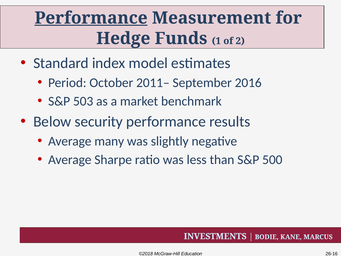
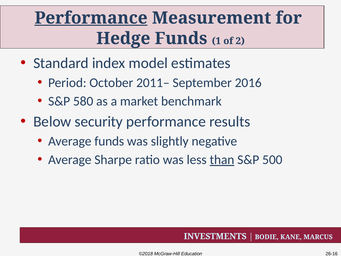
503: 503 -> 580 (83, 101)
Average many: many -> funds (109, 141)
than underline: none -> present (222, 160)
